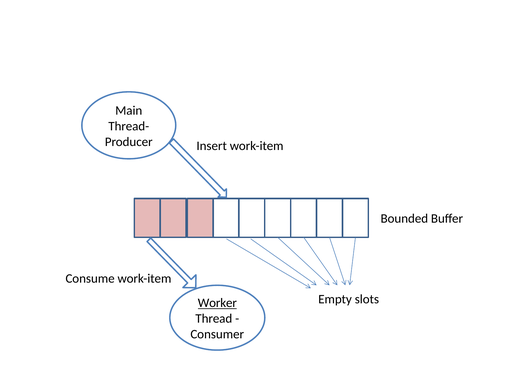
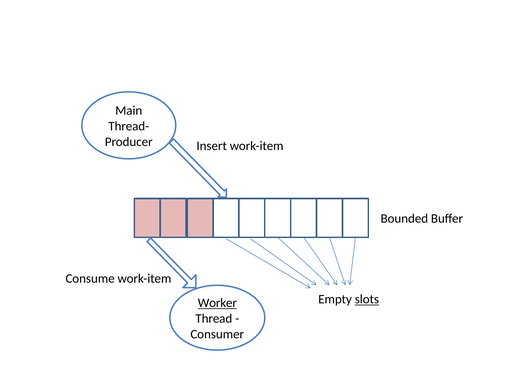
slots underline: none -> present (367, 299)
